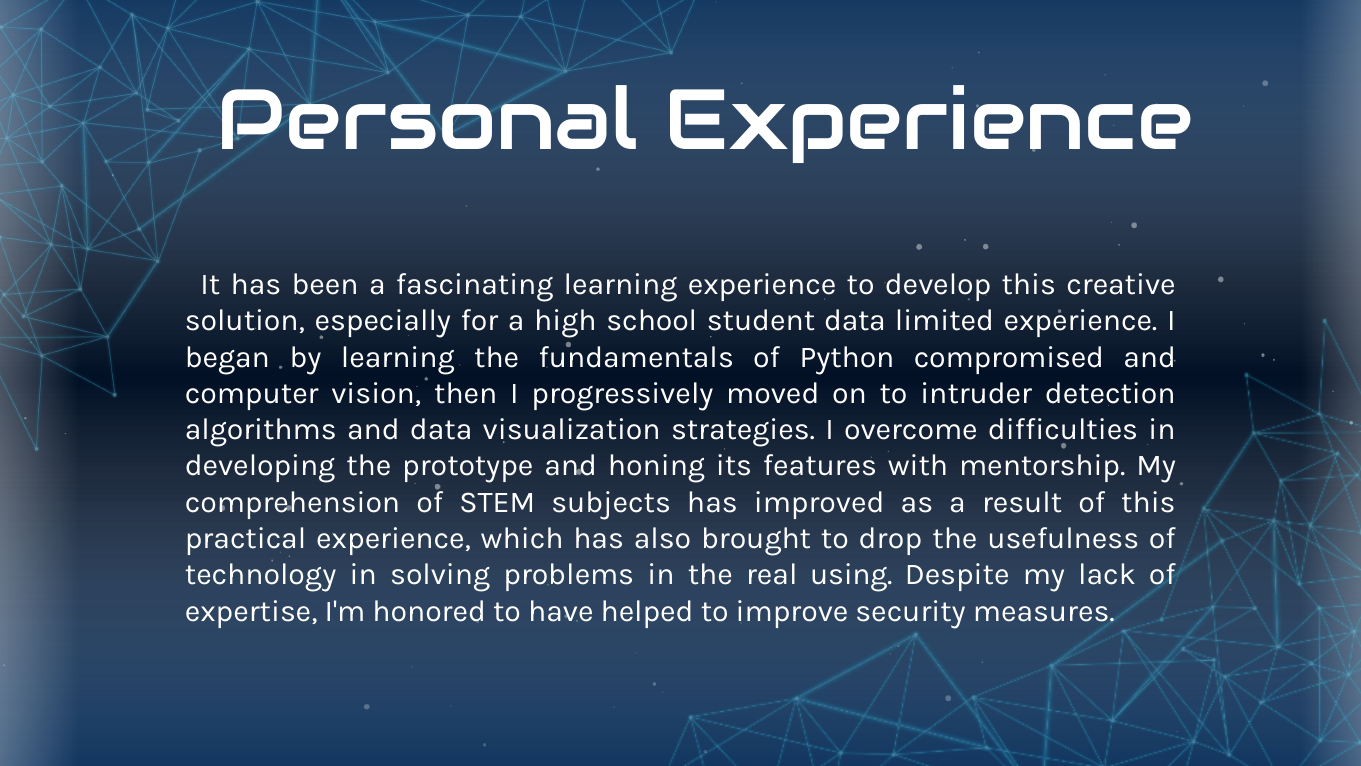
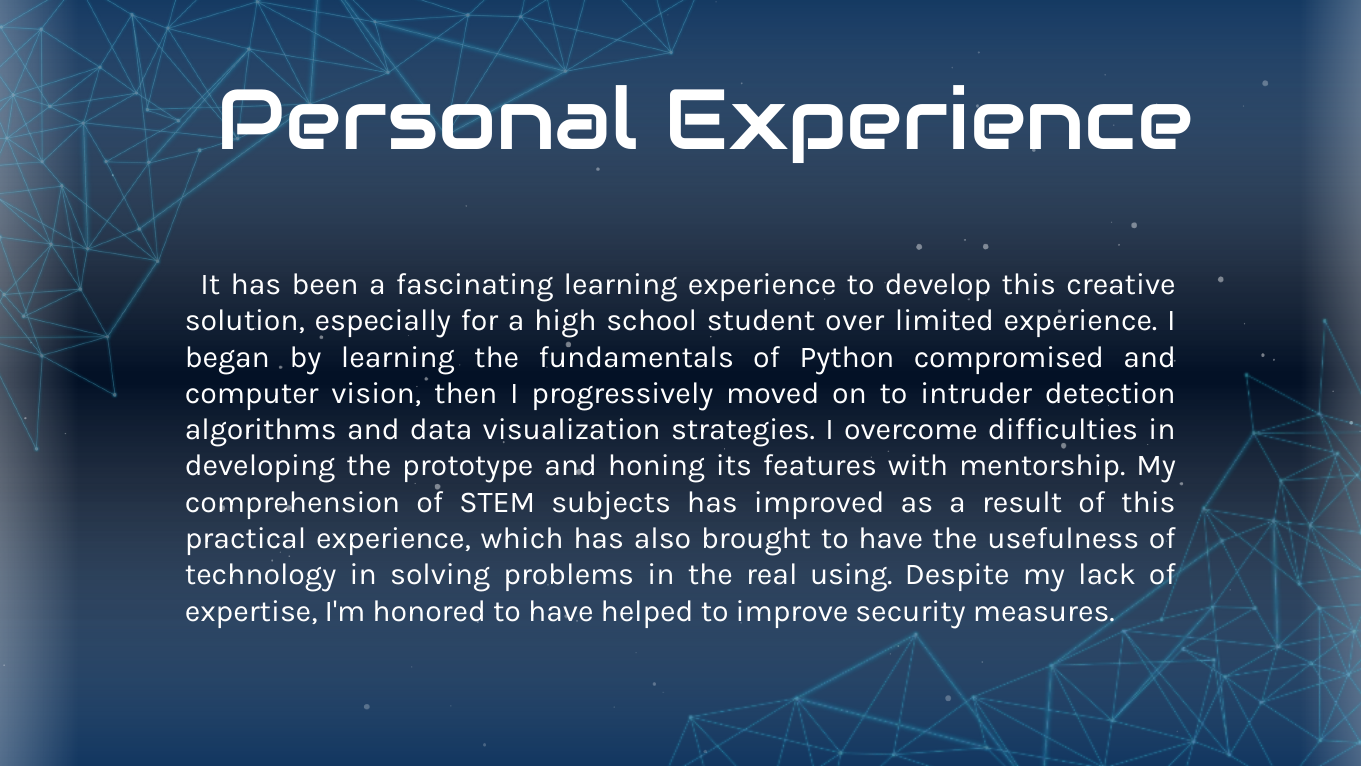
student data: data -> over (855, 321)
brought to drop: drop -> have (891, 538)
